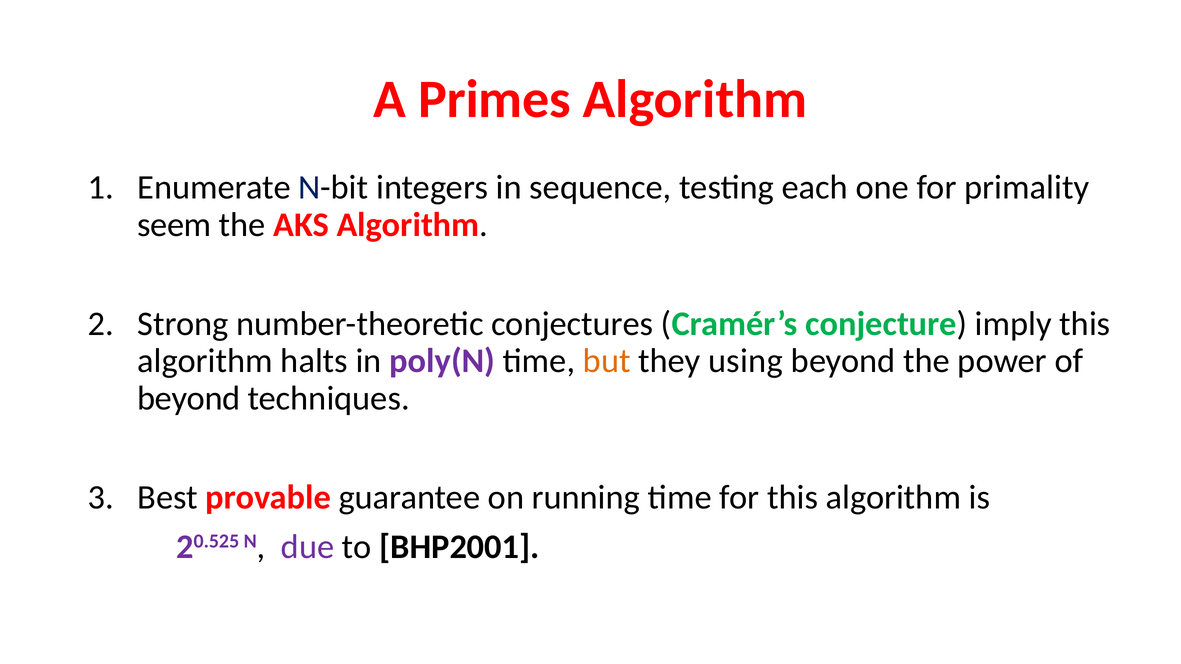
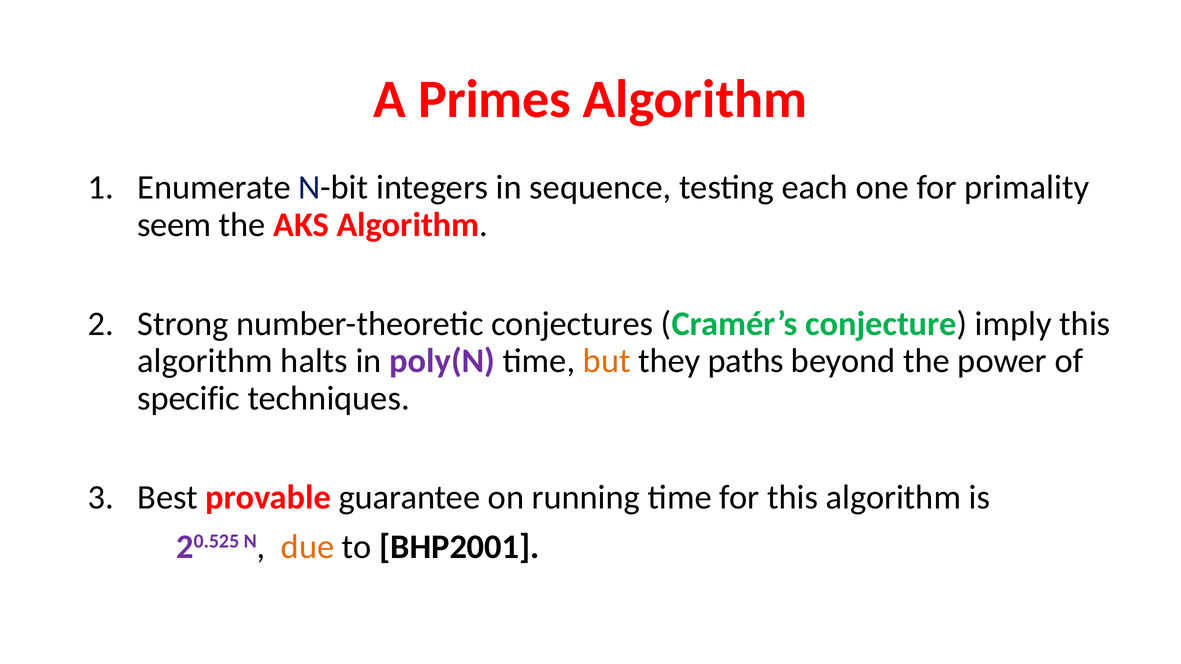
using: using -> paths (746, 361)
beyond: beyond -> specific (189, 398)
due colour: purple -> orange (308, 547)
